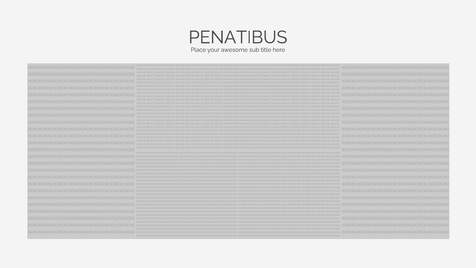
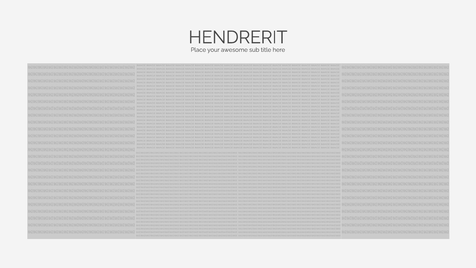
PENATIBUS: PENATIBUS -> HENDRERIT (238, 37)
